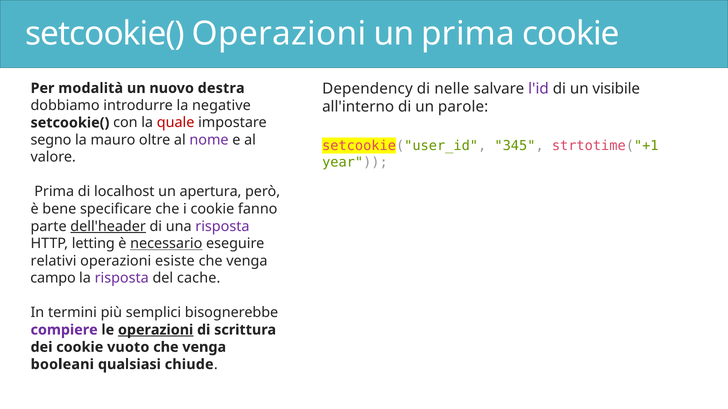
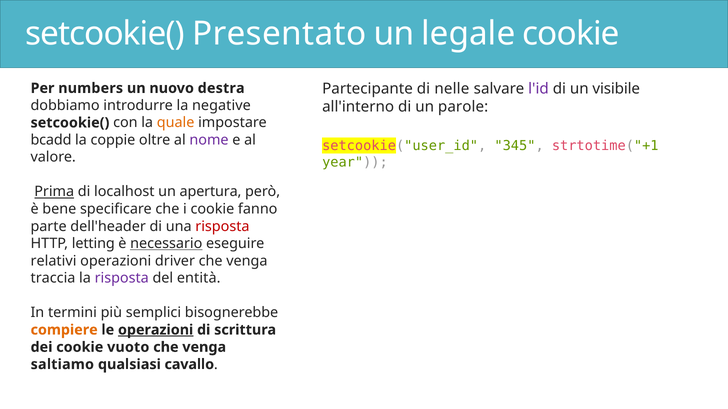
setcookie( Operazioni: Operazioni -> Presentato (279, 34)
un prima: prima -> legale (468, 34)
Dependency: Dependency -> Partecipante (368, 89)
modalità: modalità -> numbers (91, 88)
quale colour: red -> orange (176, 123)
segno: segno -> bcadd (51, 140)
mauro: mauro -> coppie (113, 140)
Prima underline: none -> present (54, 192)
dell'header underline: present -> none (108, 227)
risposta colour: purple -> red (222, 227)
esiste: esiste -> driver (175, 261)
campo: campo -> traccia (53, 278)
cache: cache -> entità (199, 278)
compiere colour: purple -> orange (64, 330)
booleani: booleani -> saltiamo (62, 365)
chiude: chiude -> cavallo (189, 365)
